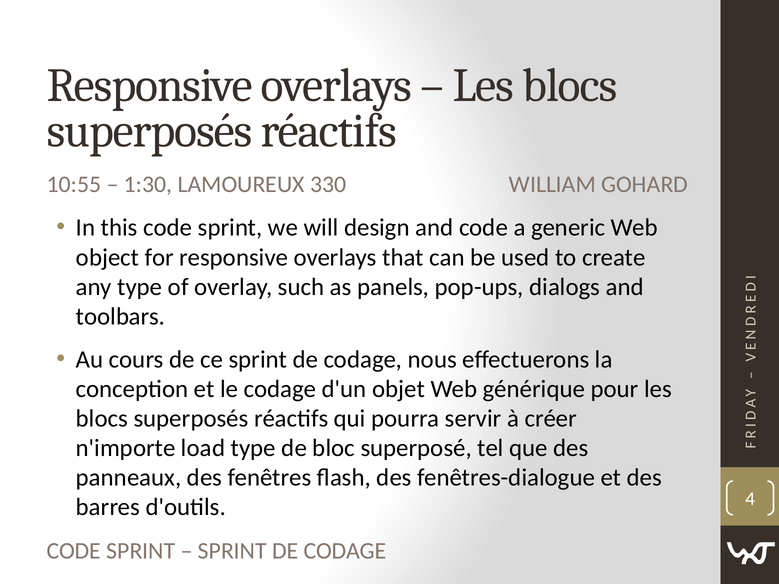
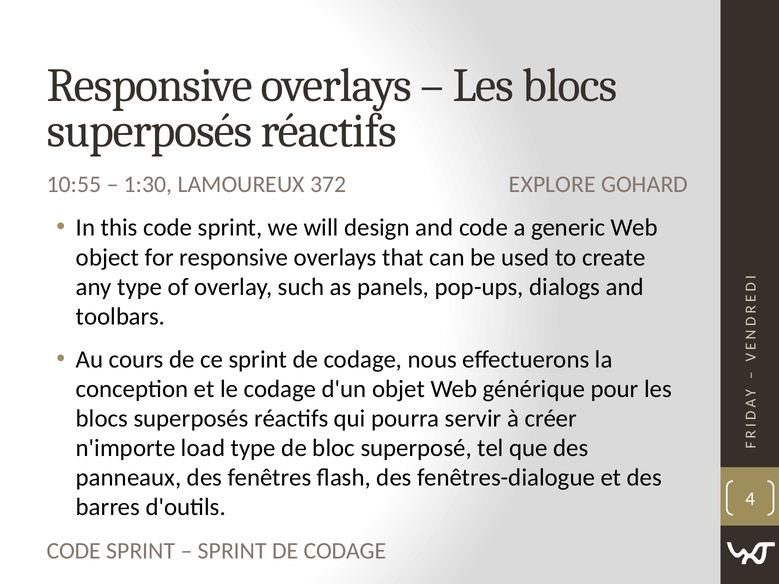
330: 330 -> 372 (328, 184)
WILLIAM: WILLIAM -> EXPLORE (552, 184)
